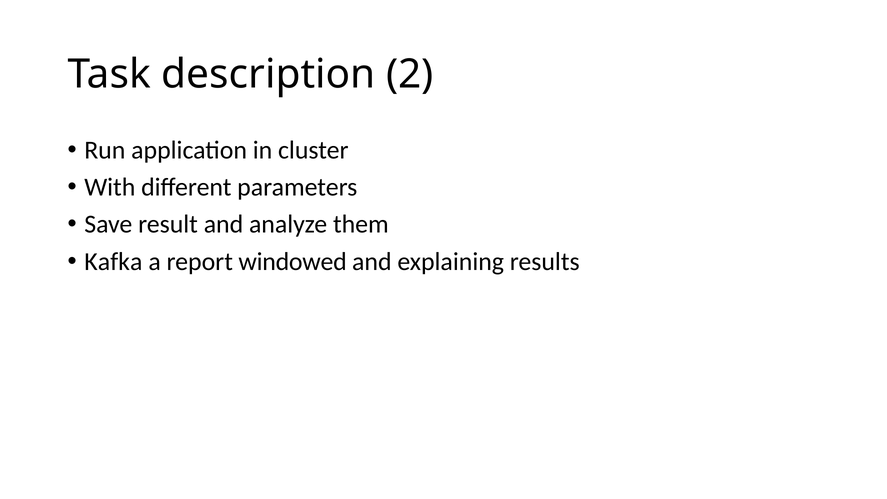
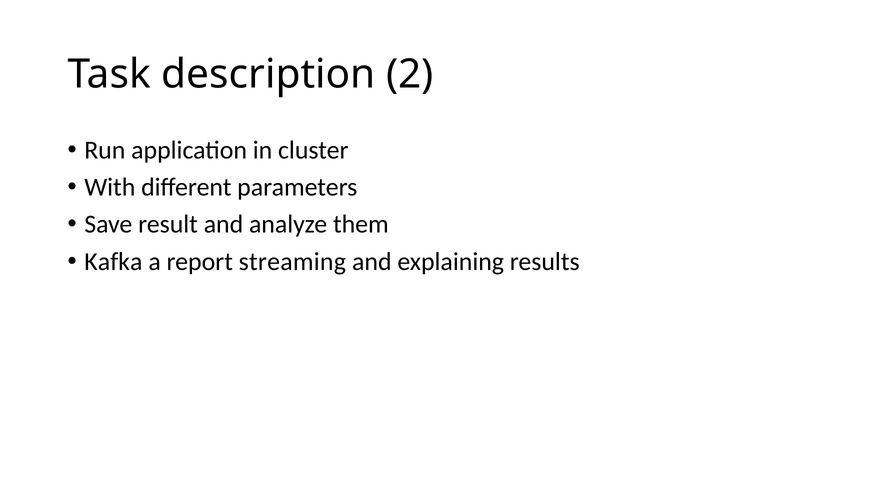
windowed: windowed -> streaming (292, 262)
